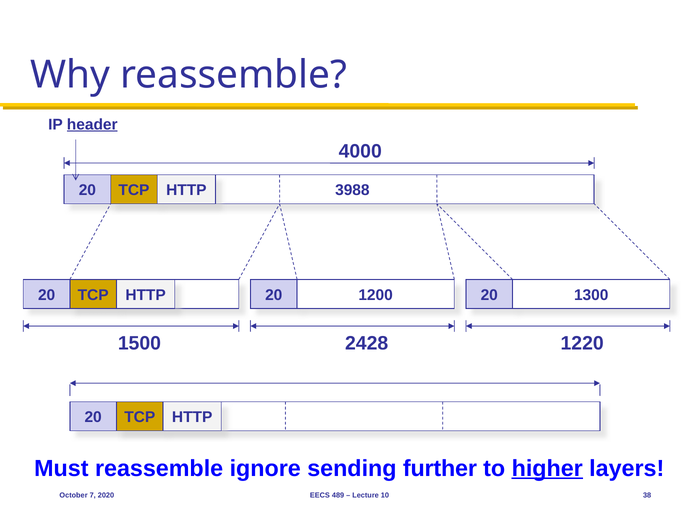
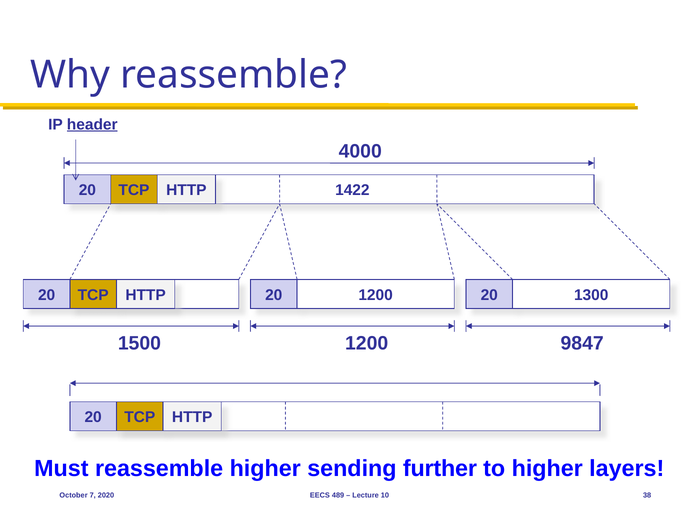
3988: 3988 -> 1422 (352, 190)
2428: 2428 -> 1200 (367, 344)
1220: 1220 -> 9847 (582, 344)
reassemble ignore: ignore -> higher (265, 469)
higher underline: present -> none (547, 469)
